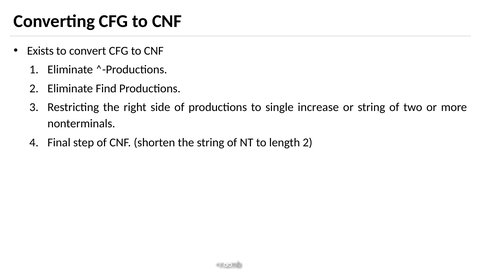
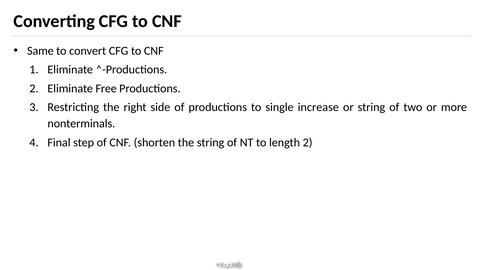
Exists: Exists -> Same (40, 51)
Find: Find -> Free (106, 89)
